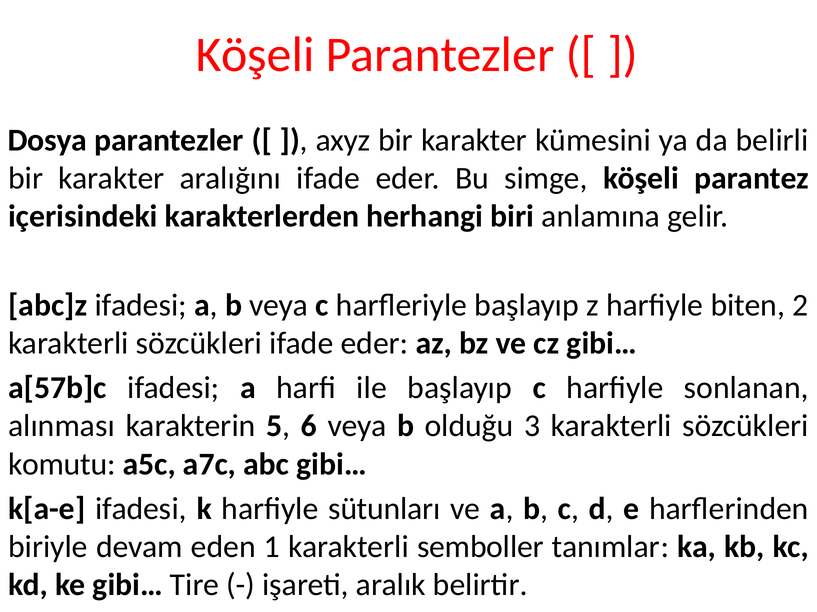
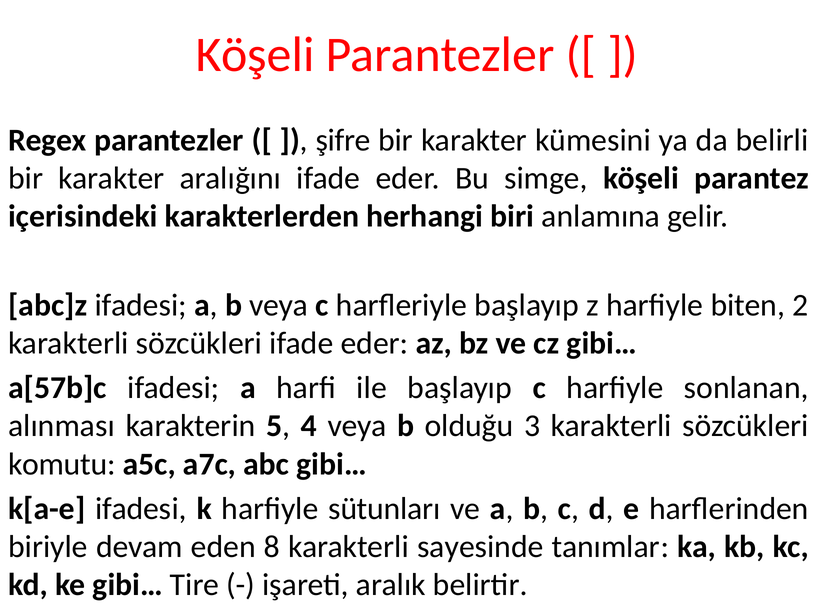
Dosya: Dosya -> Regex (47, 140)
axyz: axyz -> şifre (343, 140)
6: 6 -> 4 (309, 427)
1: 1 -> 8 (272, 547)
semboller: semboller -> sayesinde (480, 547)
